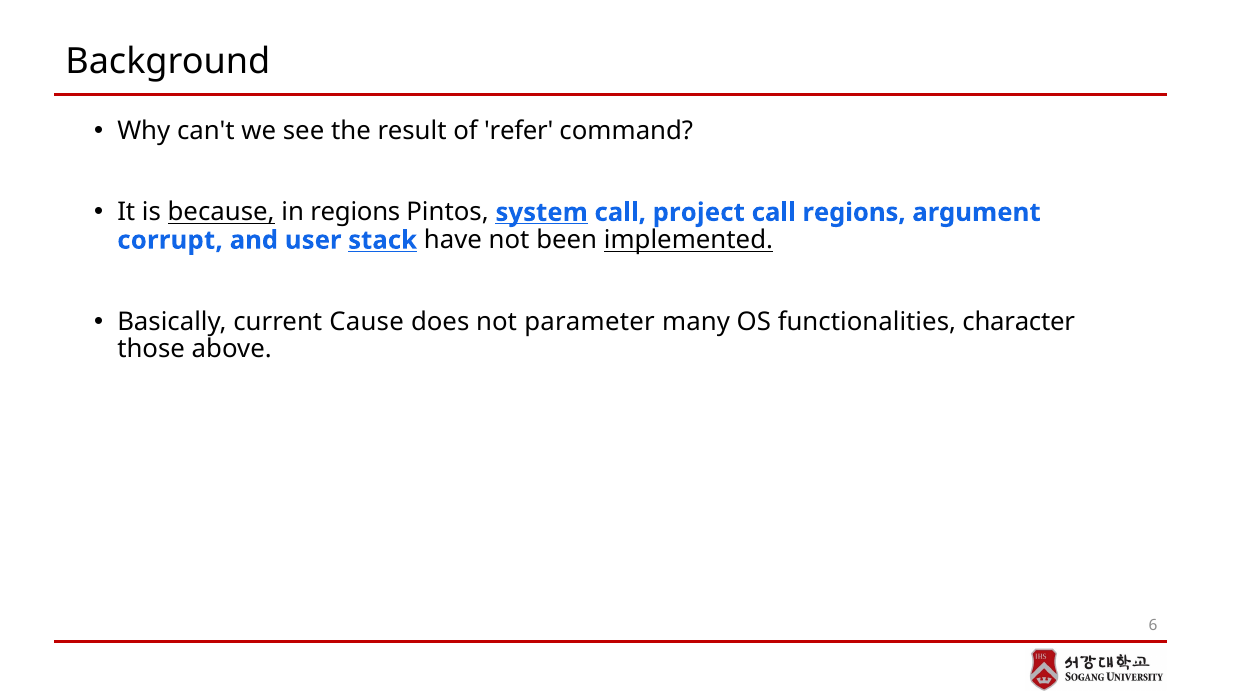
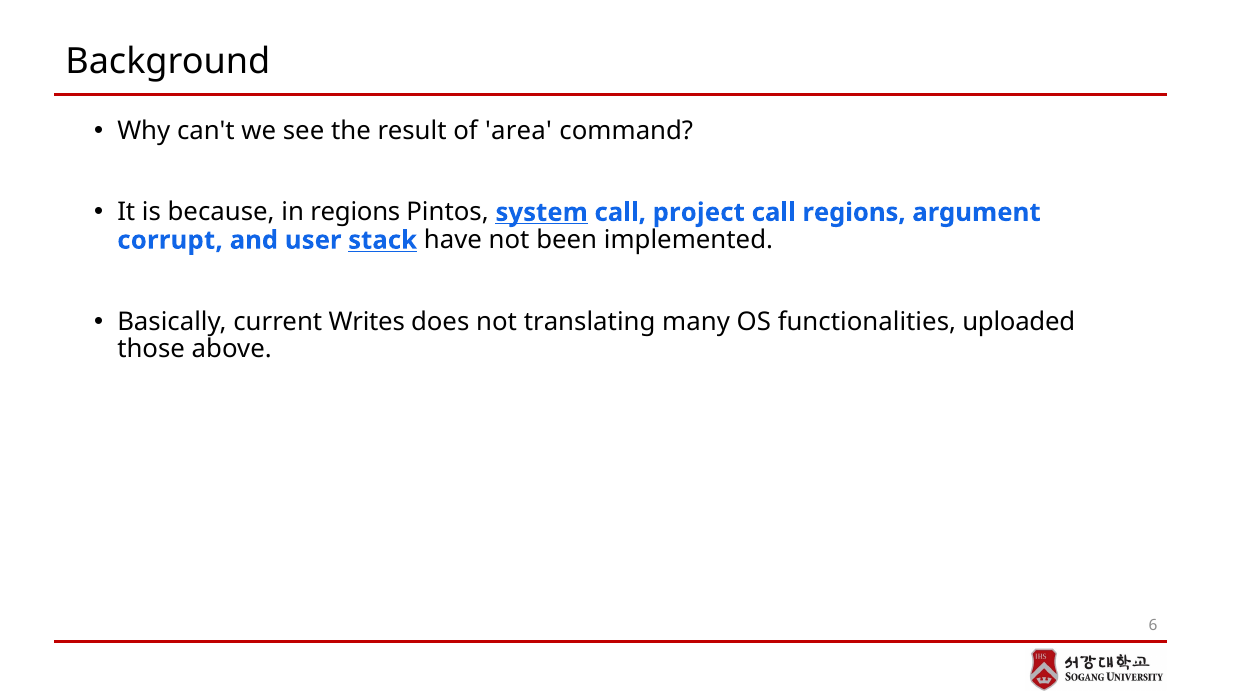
refer: refer -> area (519, 131)
because underline: present -> none (221, 212)
implemented underline: present -> none (688, 240)
Cause: Cause -> Writes (367, 322)
parameter: parameter -> translating (590, 322)
character: character -> uploaded (1019, 322)
